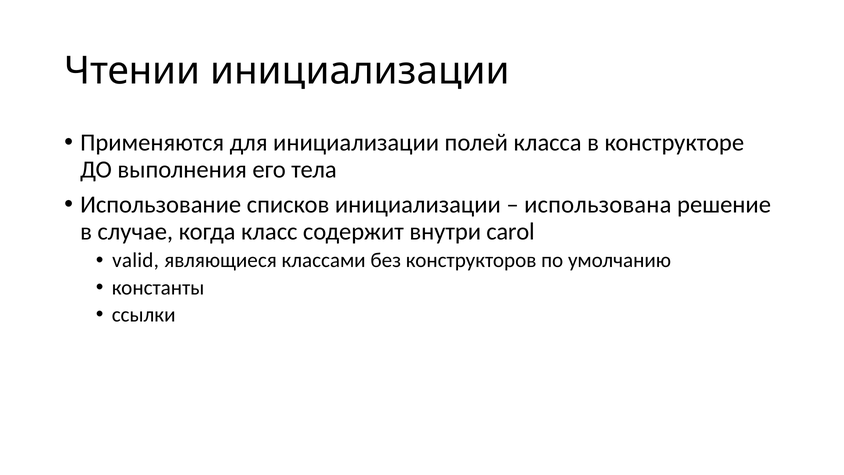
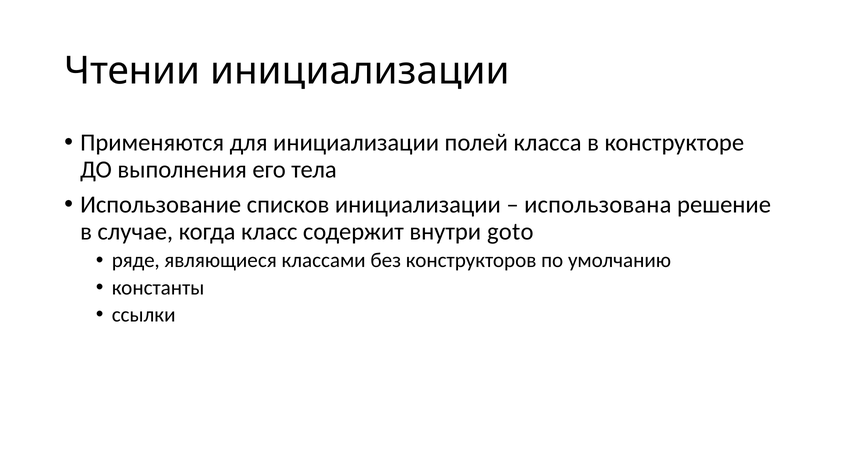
carol: carol -> goto (510, 231)
valid: valid -> ряде (136, 260)
